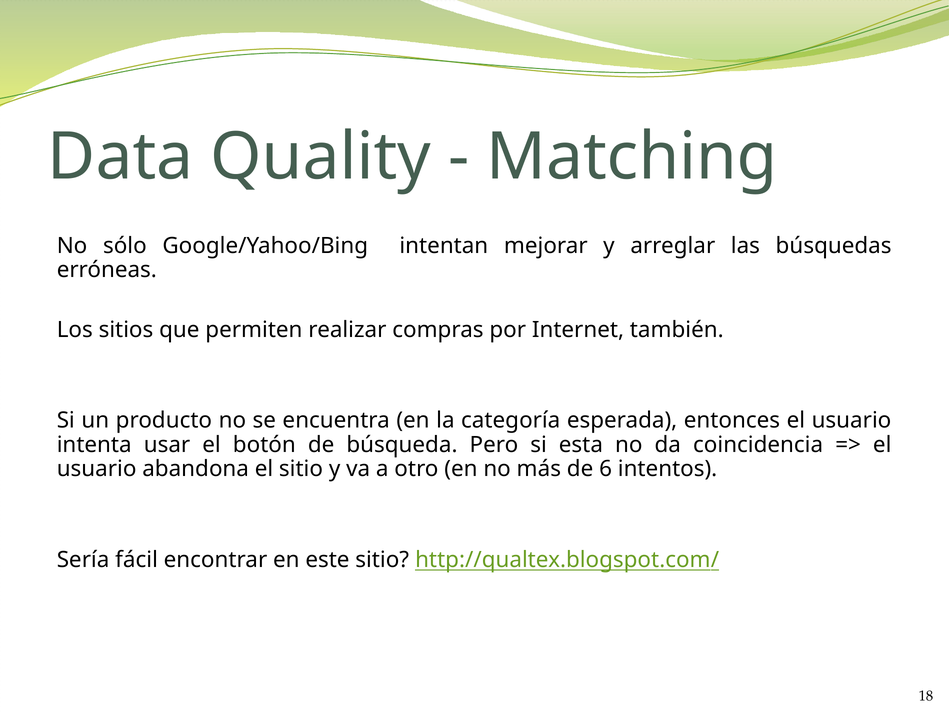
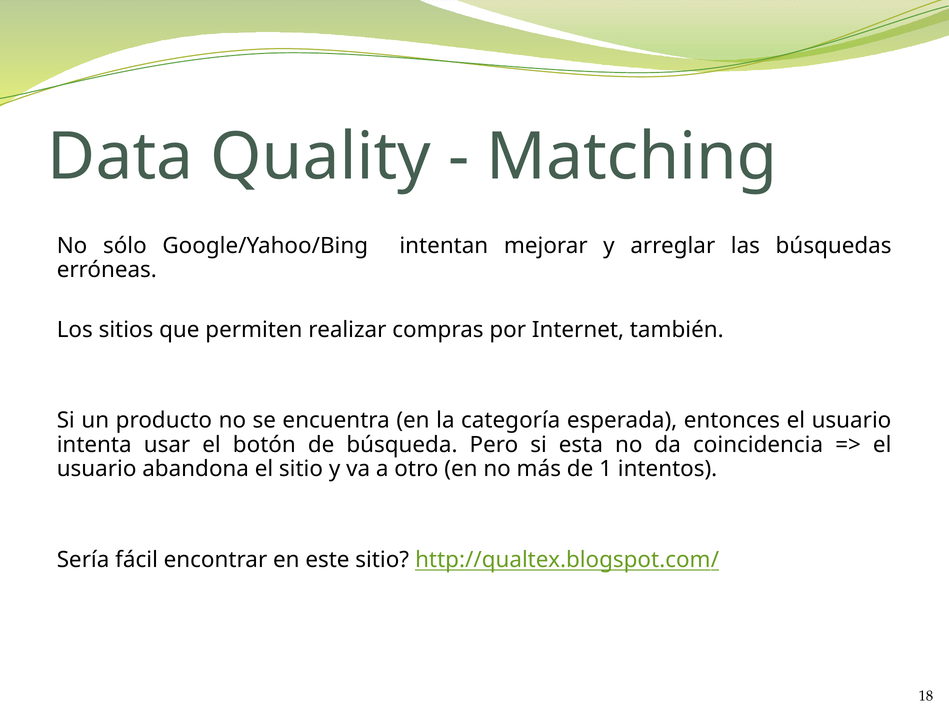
6: 6 -> 1 (606, 469)
